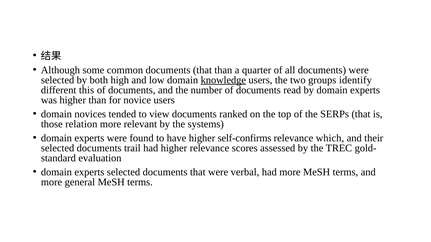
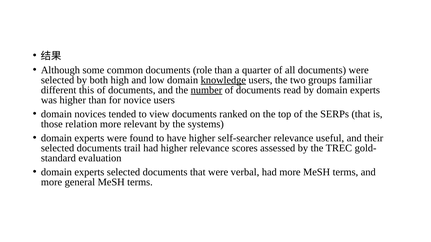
common documents that: that -> role (202, 70)
identify: identify -> familiar (355, 80)
number underline: none -> present (206, 90)
self-confirms: self-confirms -> self-searcher (244, 138)
which: which -> useful (330, 138)
